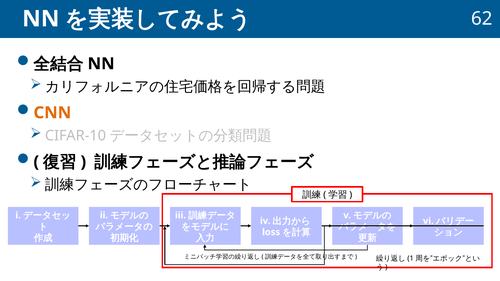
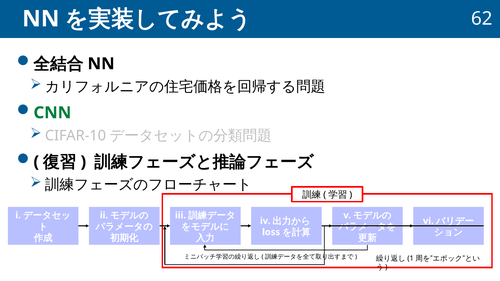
CNN colour: orange -> green (52, 113)
